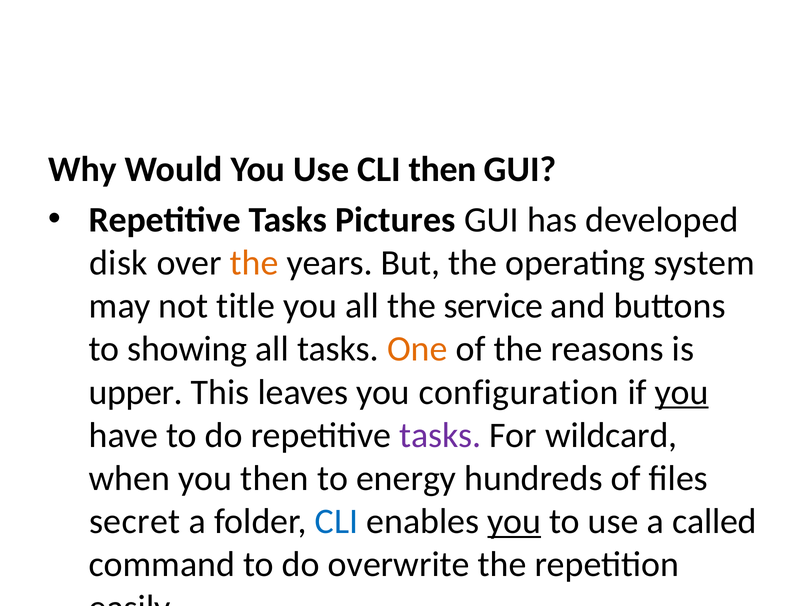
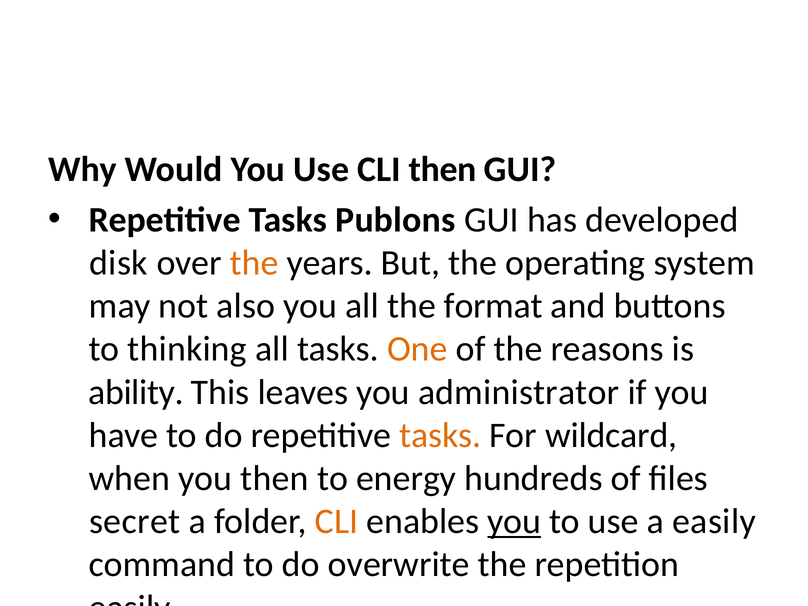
Pictures: Pictures -> Publons (395, 220)
title: title -> also (246, 306)
service: service -> format (493, 306)
showing: showing -> thinking (187, 349)
upper: upper -> ability (136, 392)
configuration: configuration -> administrator (519, 392)
you underline: present -> none (682, 392)
tasks colour: purple -> orange (440, 435)
CLI colour: blue -> orange (336, 522)
a called: called -> easily (714, 522)
